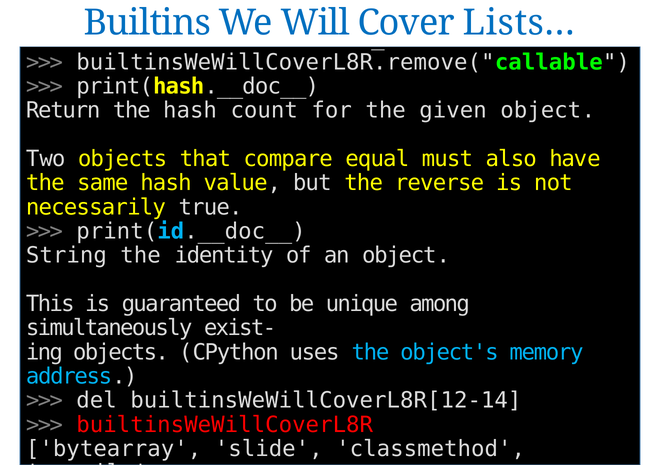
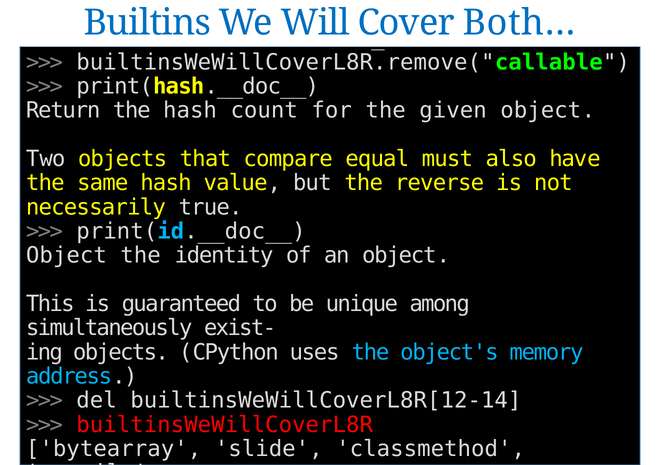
Lists…: Lists… -> Both… (519, 23)
String: String -> Object (66, 256)
